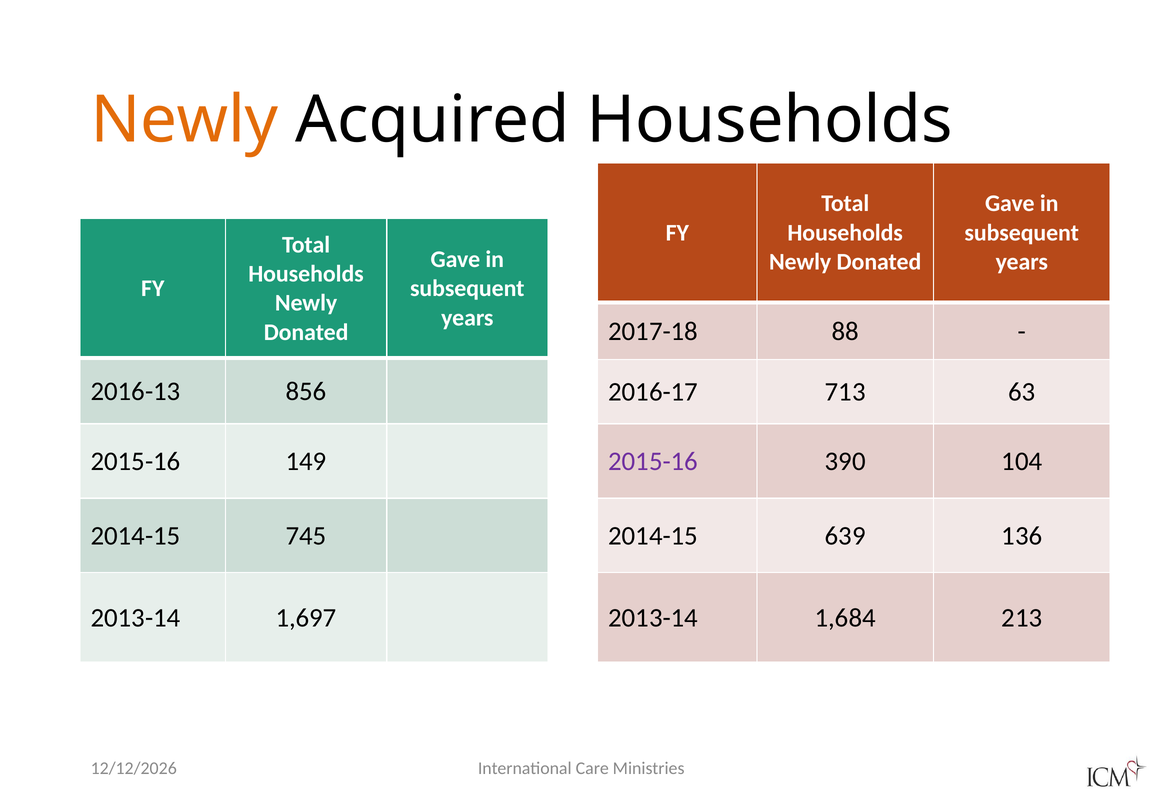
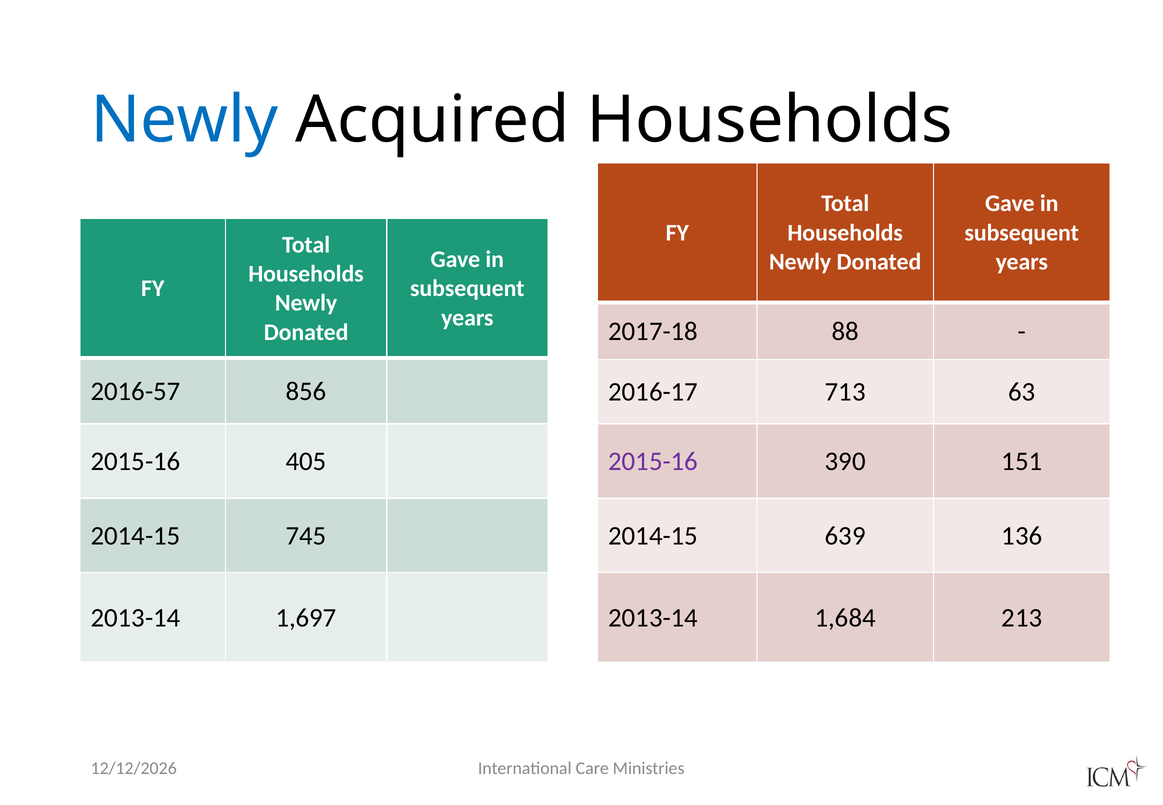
Newly colour: orange -> blue (185, 120)
2016-13: 2016-13 -> 2016-57 (136, 391)
149: 149 -> 405 (306, 461)
104: 104 -> 151 (1022, 461)
